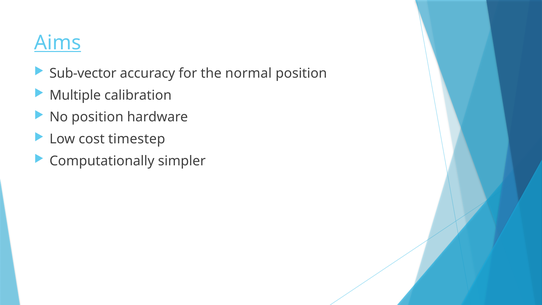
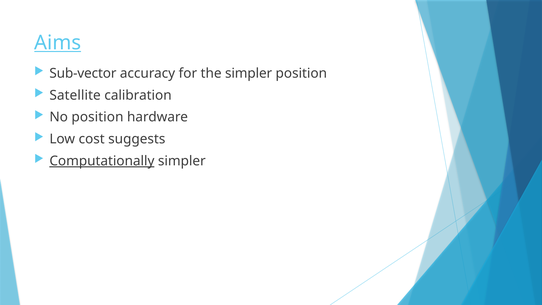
the normal: normal -> simpler (249, 73)
Multiple: Multiple -> Satellite (75, 95)
timestep: timestep -> suggests (137, 139)
Computationally underline: none -> present (102, 161)
